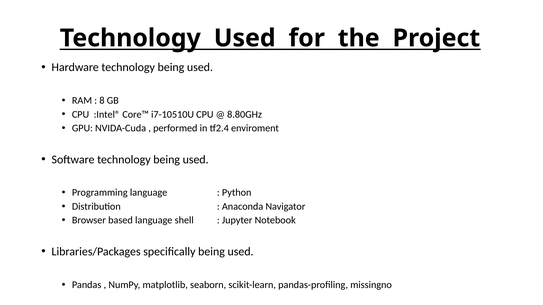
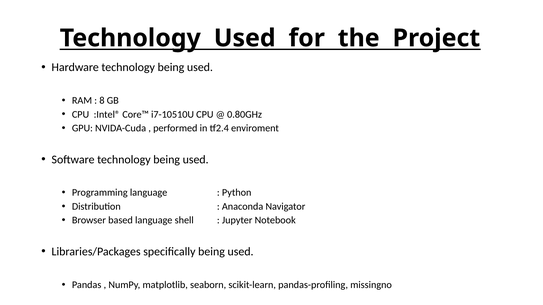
8.80GHz: 8.80GHz -> 0.80GHz (245, 114)
